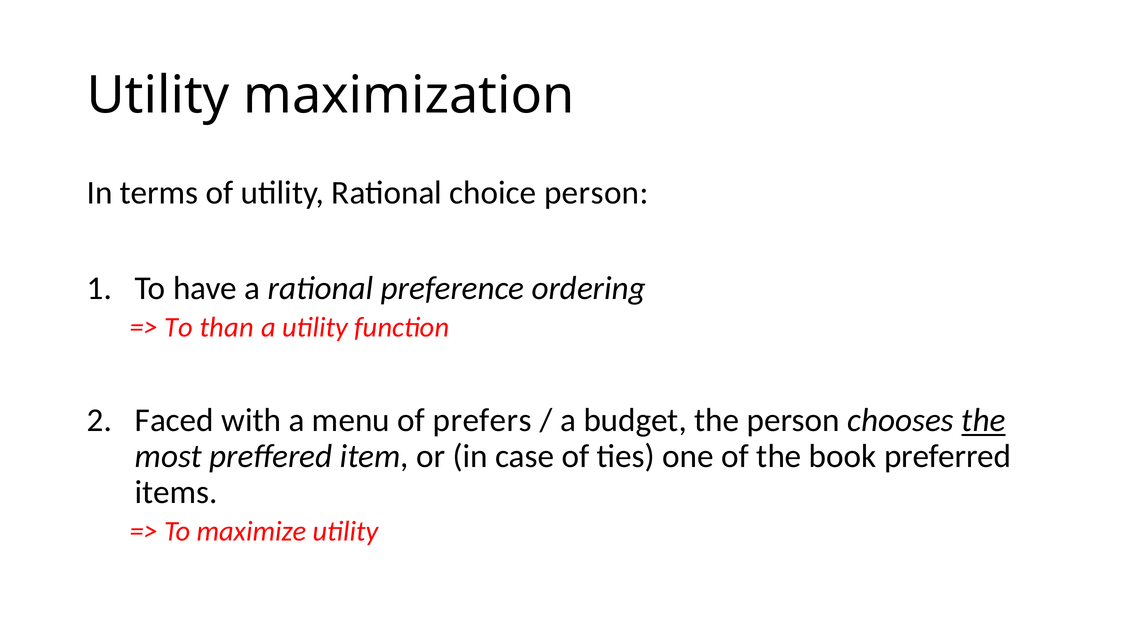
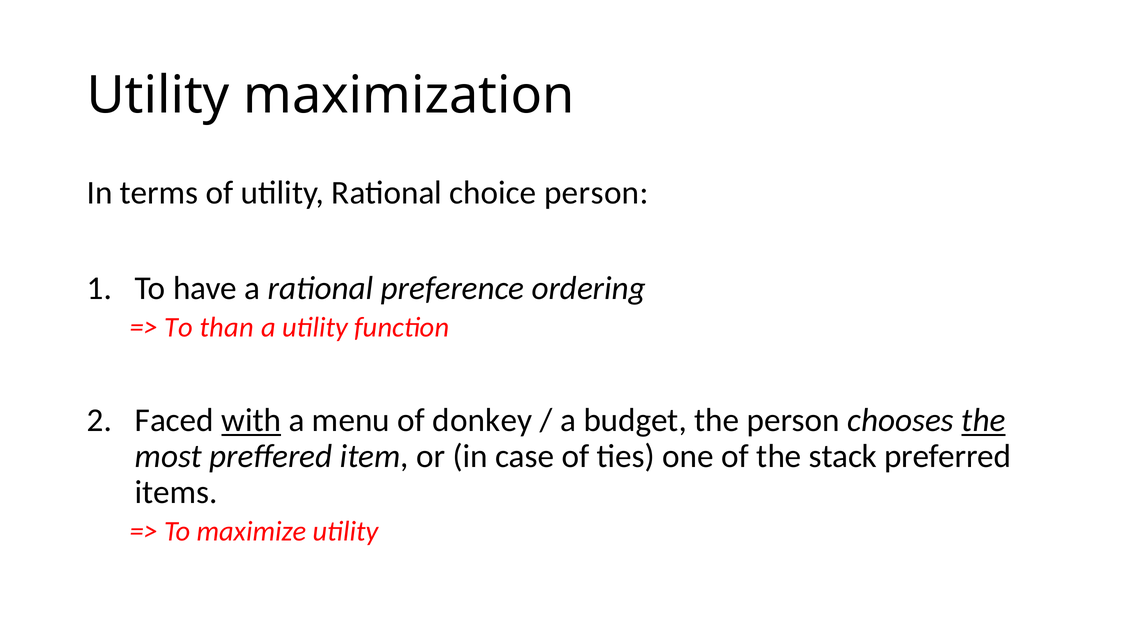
with underline: none -> present (251, 420)
prefers: prefers -> donkey (482, 420)
book: book -> stack (843, 456)
